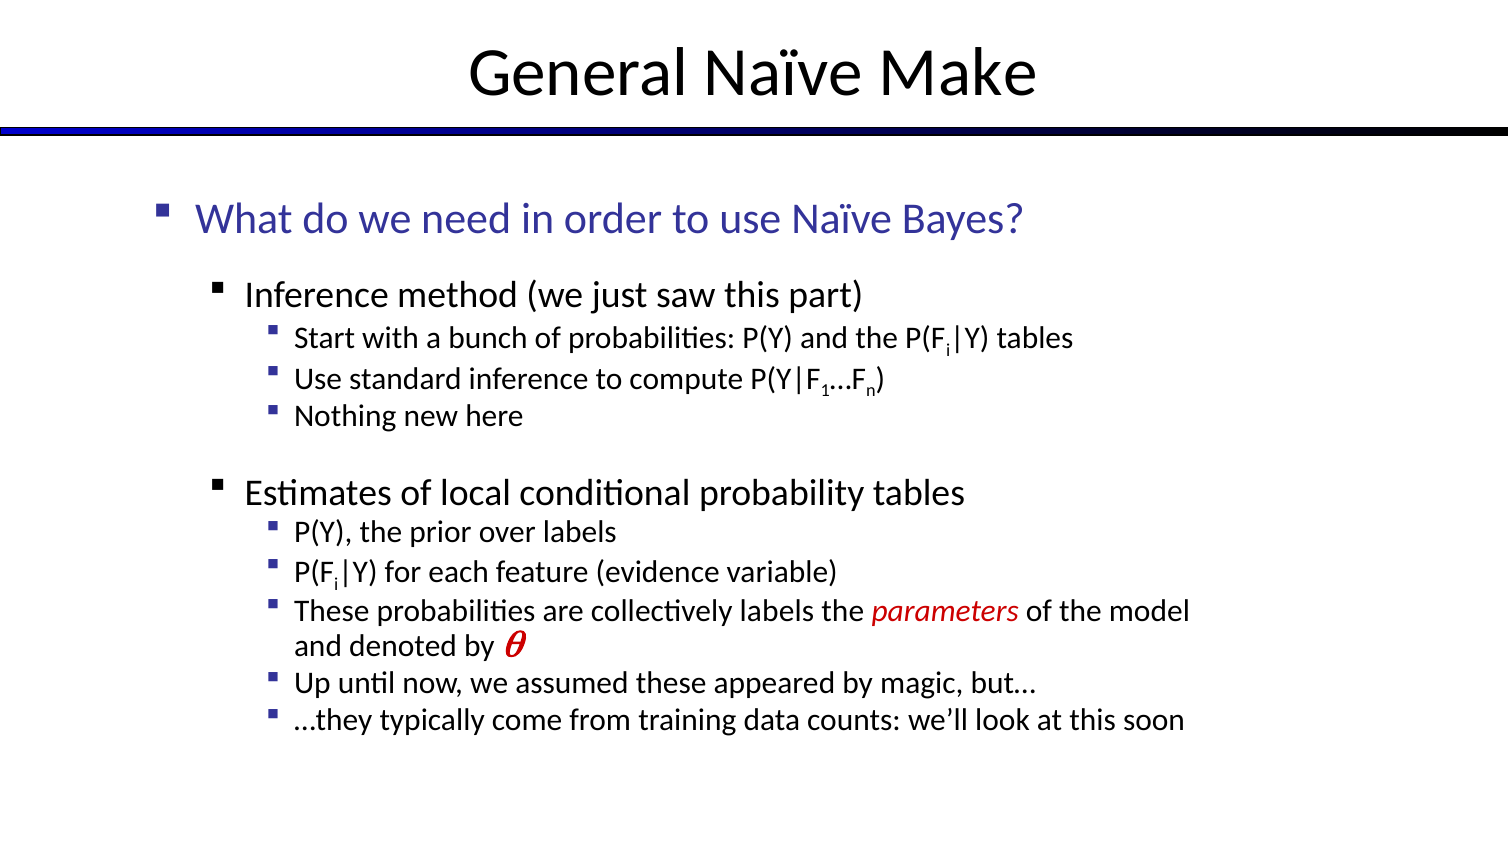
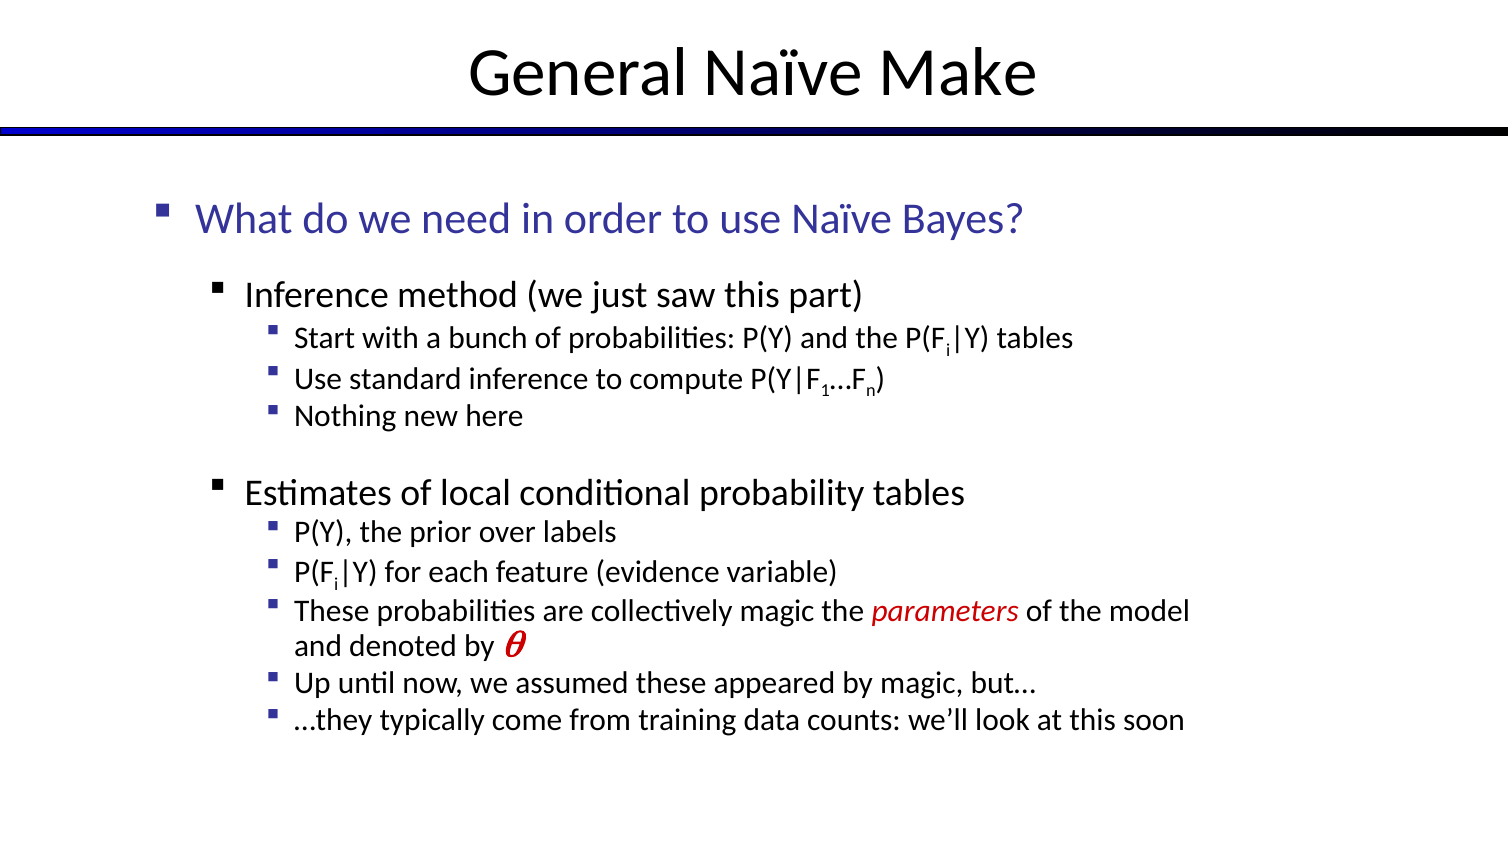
collectively labels: labels -> magic (777, 611)
